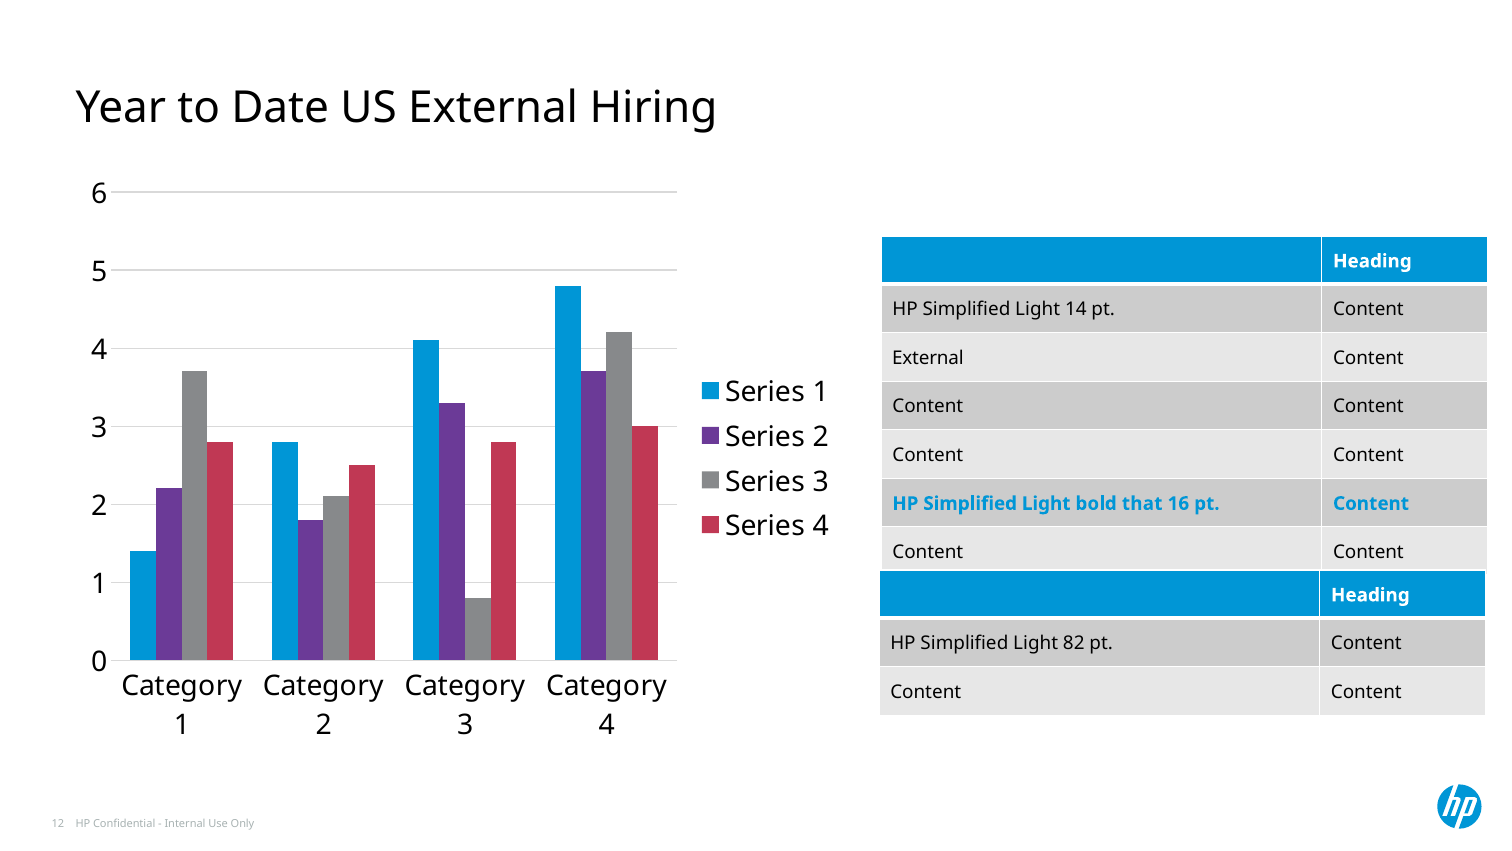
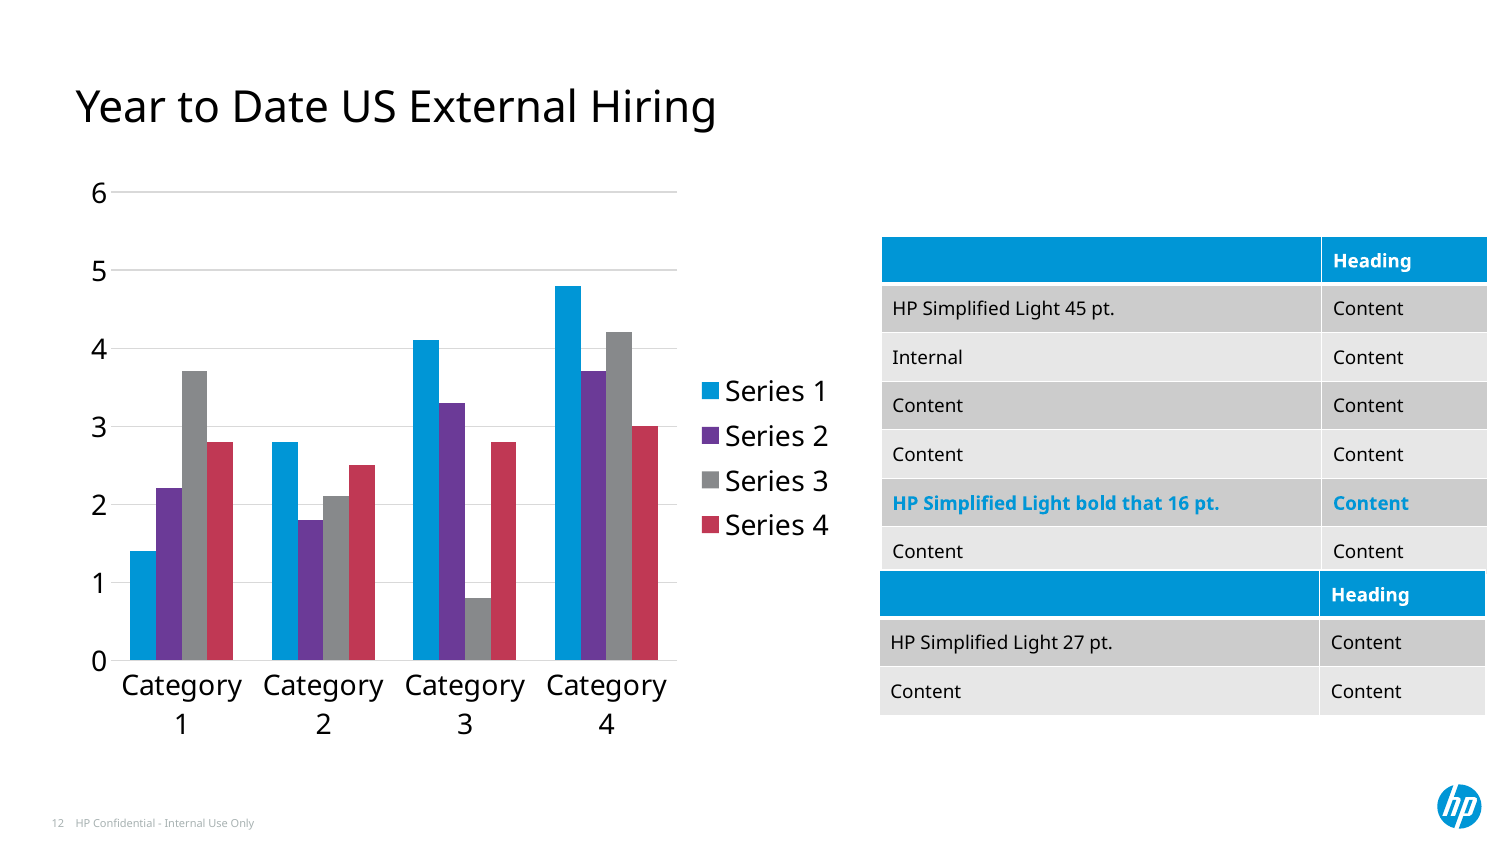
14: 14 -> 45 (1076, 310)
External: External -> Internal (928, 358)
82: 82 -> 27 (1074, 643)
